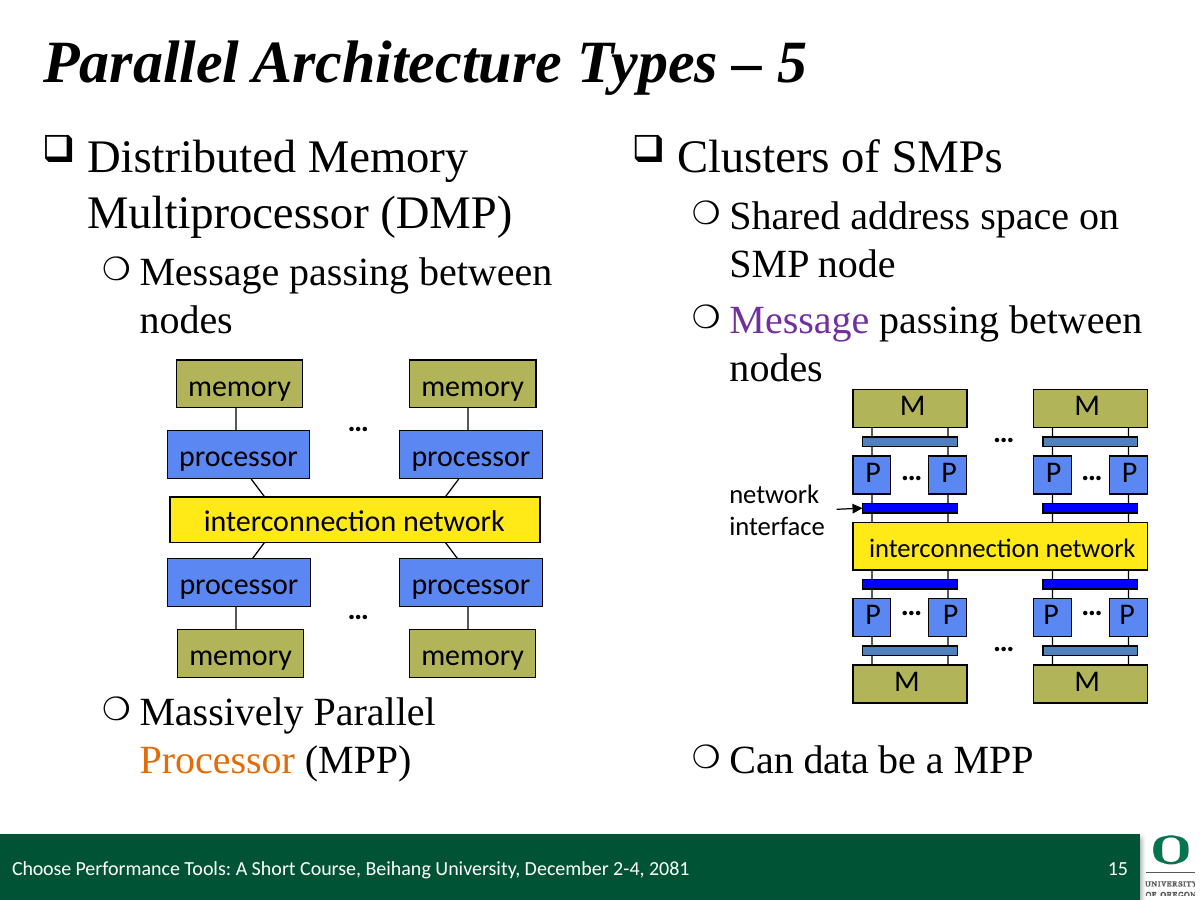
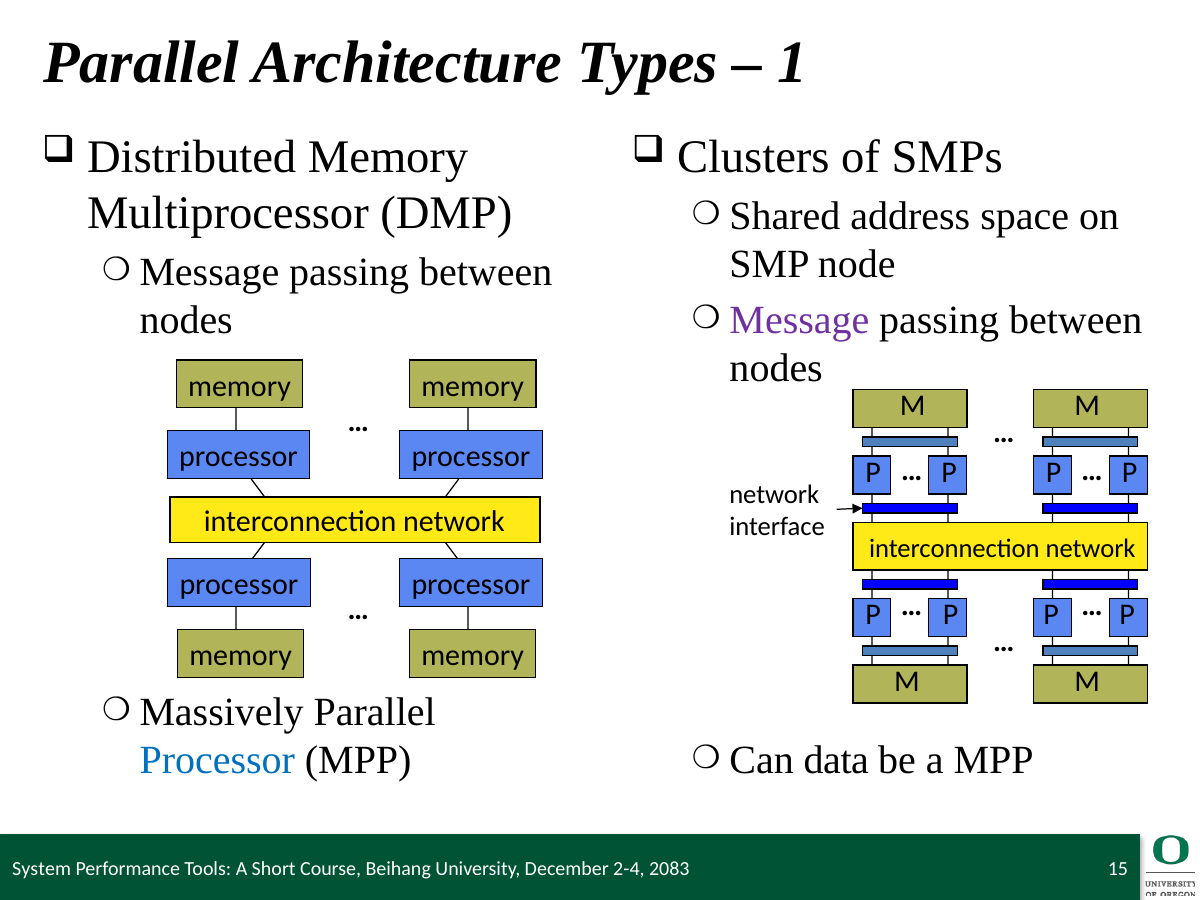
5: 5 -> 1 (793, 62)
Processor colour: orange -> blue (217, 760)
Choose: Choose -> System (42, 869)
2081: 2081 -> 2083 (669, 869)
